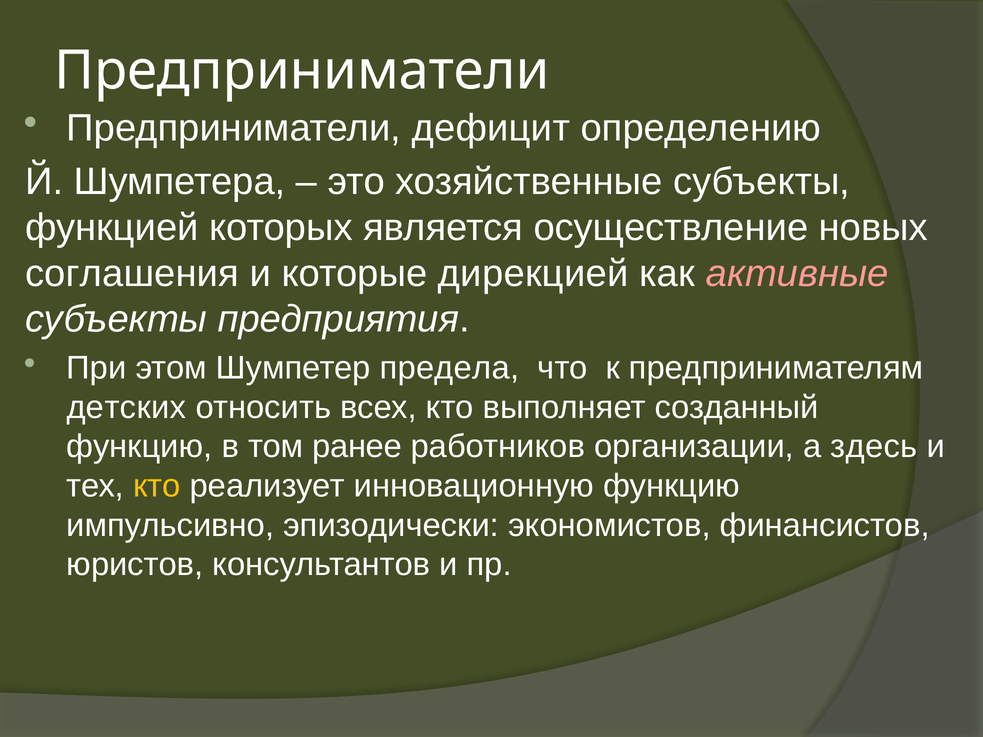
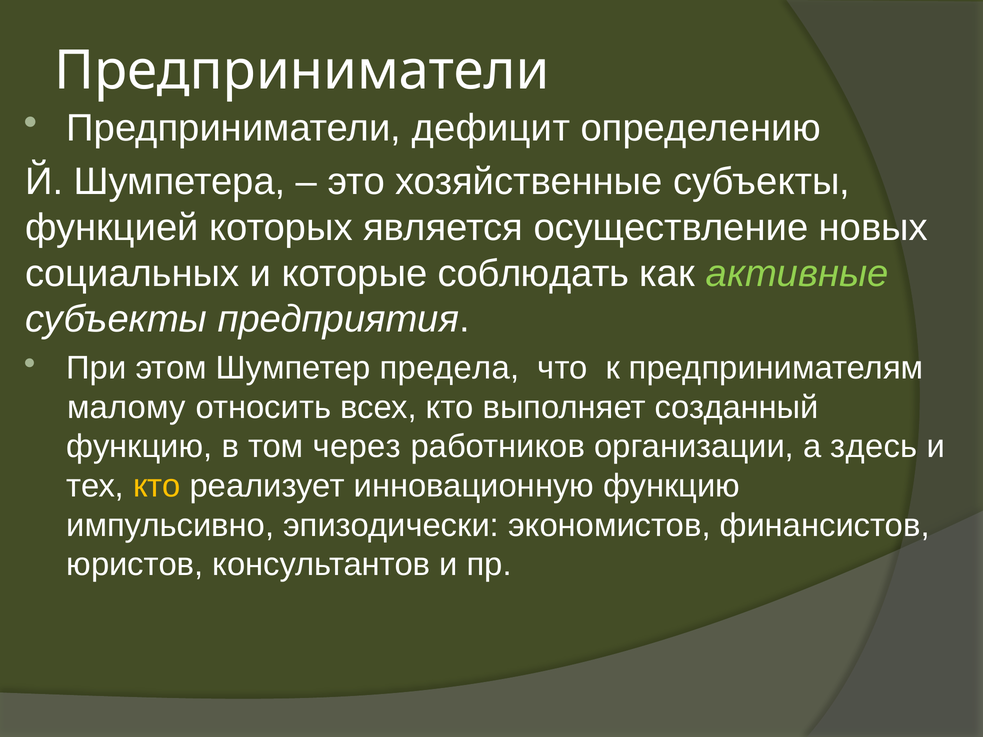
соглашения: соглашения -> социальных (132, 273)
дирекцией: дирекцией -> соблюдать (533, 273)
активные colour: pink -> light green (797, 273)
детских: детских -> малому (126, 407)
ранее: ранее -> через (357, 447)
